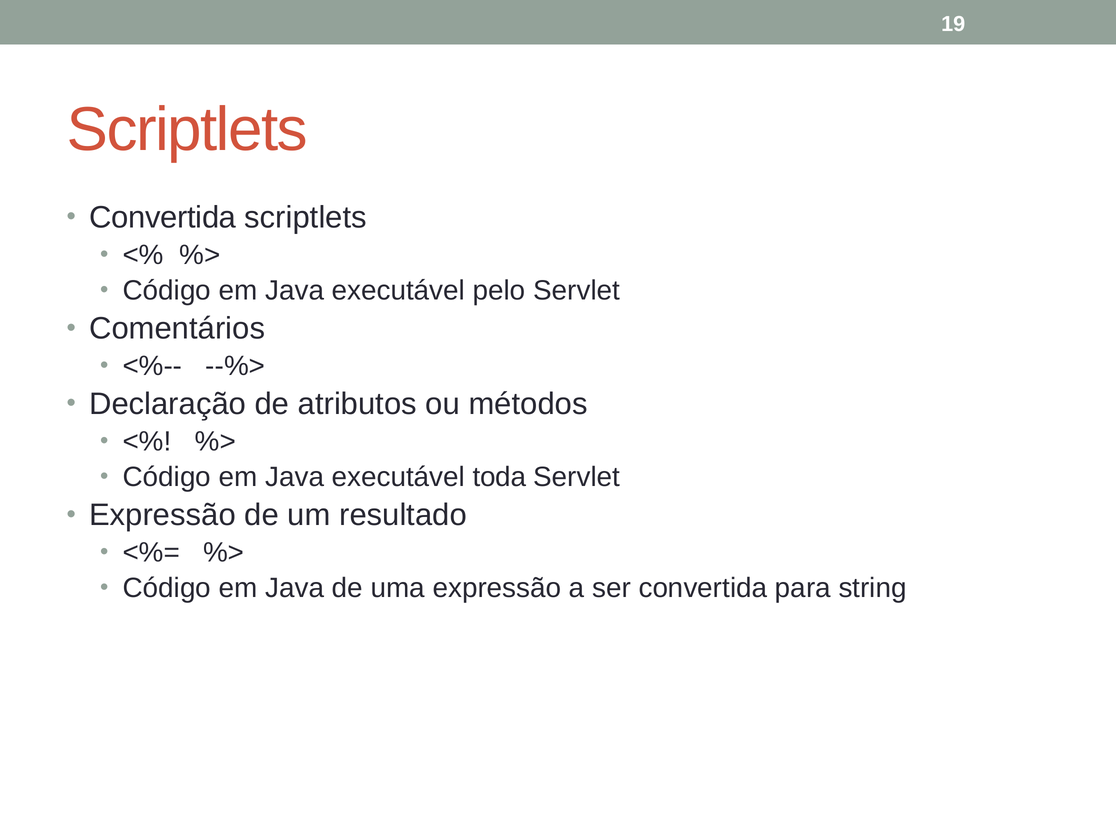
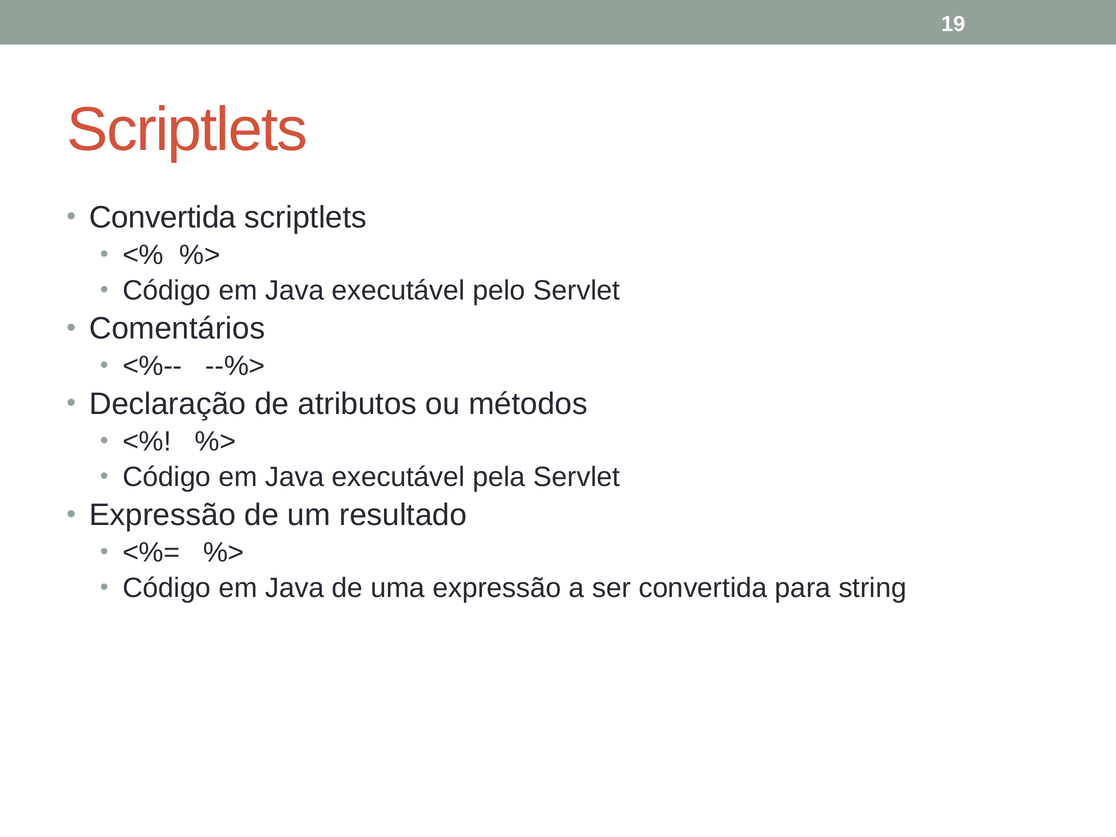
toda: toda -> pela (499, 477)
